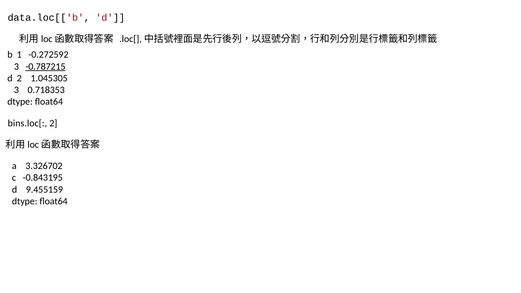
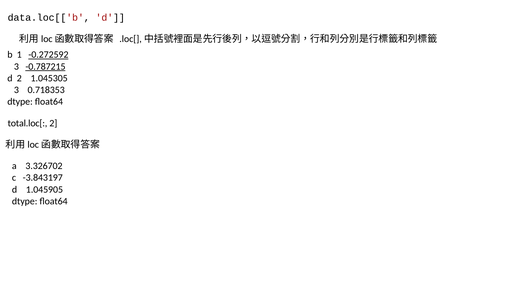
-0.272592 underline: none -> present (48, 55)
bins.loc[: bins.loc[ -> total.loc[ (27, 123)
-0.843195: -0.843195 -> -3.843197 (43, 178)
9.455159: 9.455159 -> 1.045905 (44, 190)
